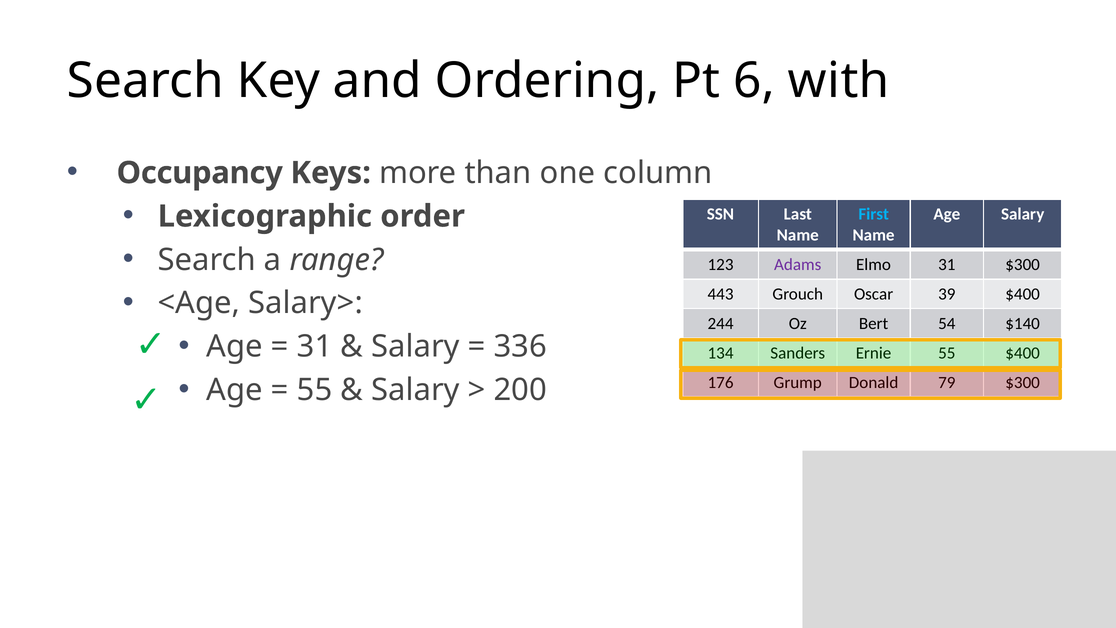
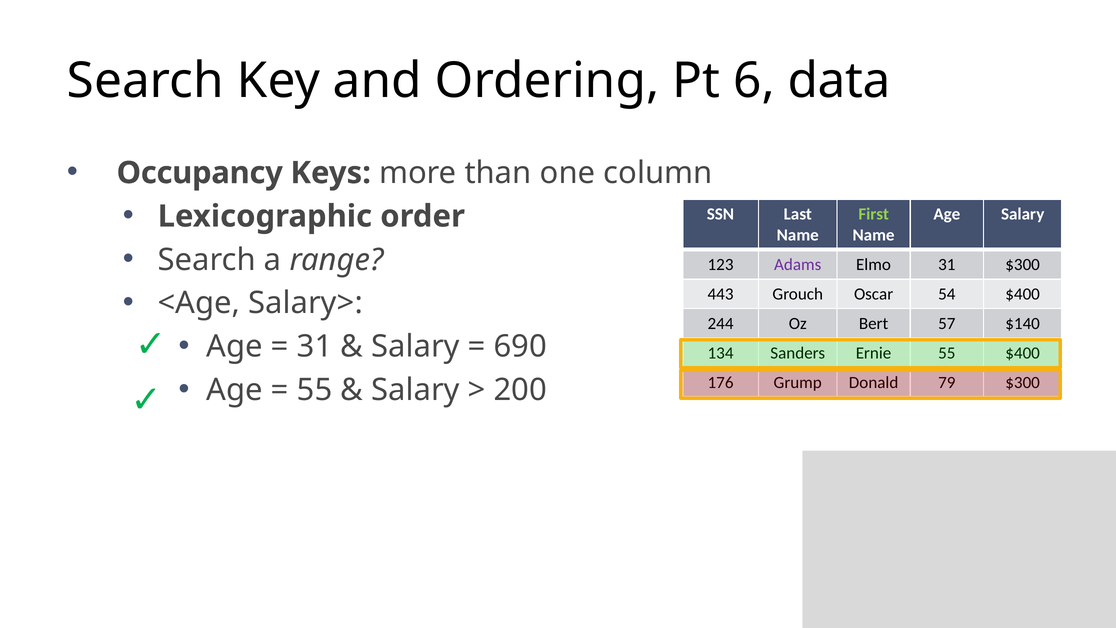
with: with -> data (839, 81)
First colour: light blue -> light green (874, 214)
39: 39 -> 54 (947, 294)
54: 54 -> 57 (947, 323)
336: 336 -> 690 (520, 346)
